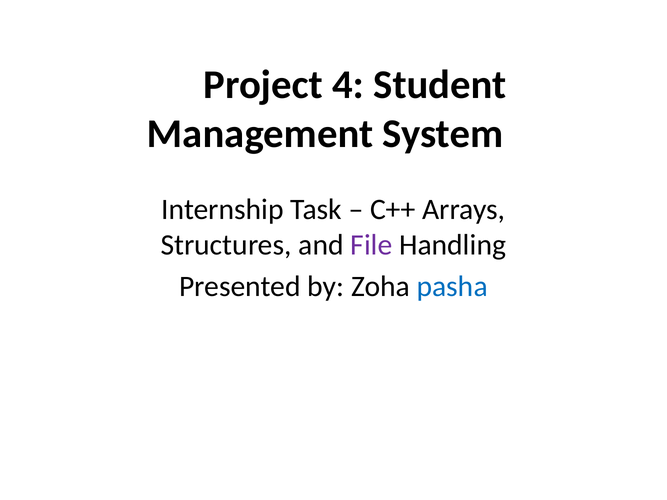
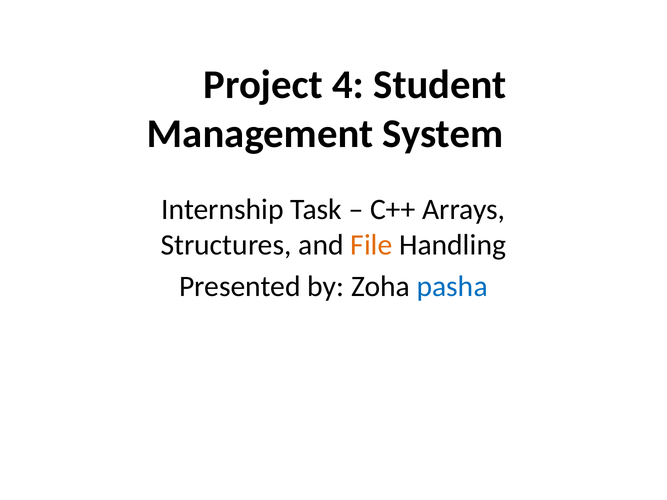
File colour: purple -> orange (371, 245)
